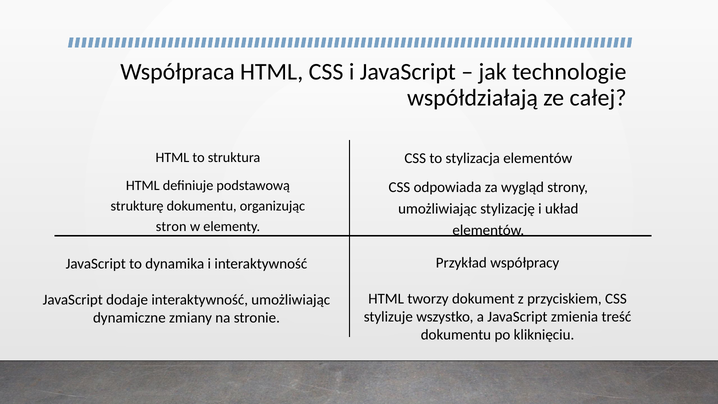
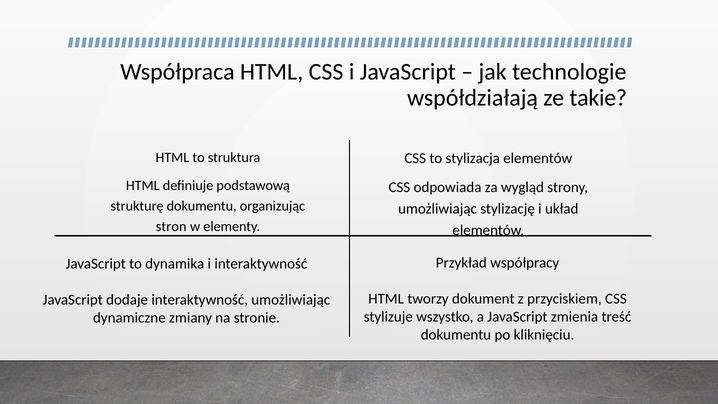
całej: całej -> takie (598, 98)
